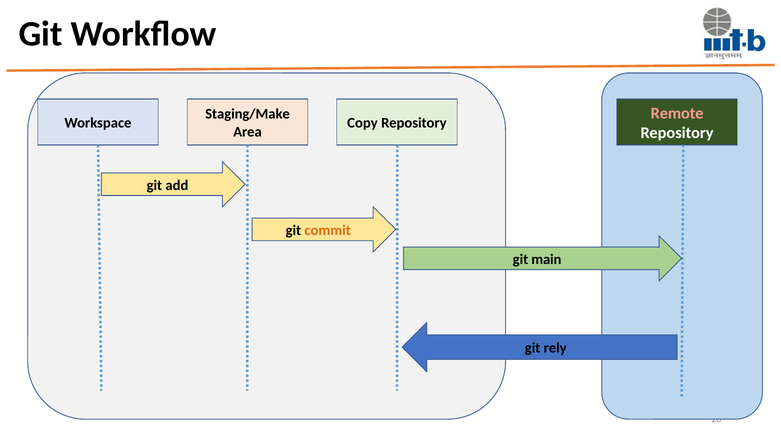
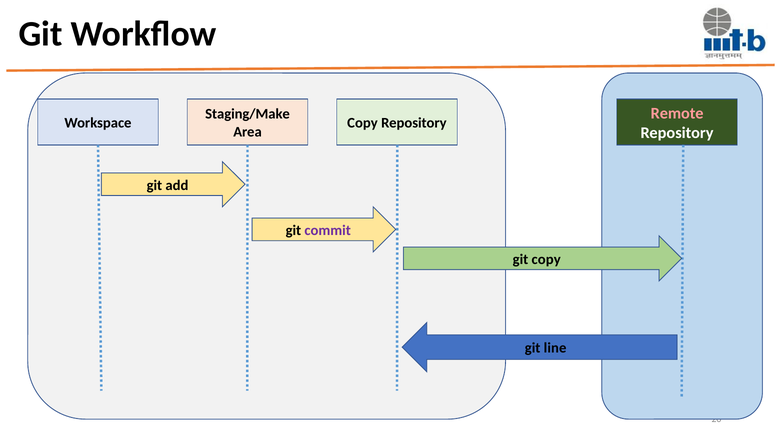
commit colour: orange -> purple (328, 231)
git main: main -> copy (546, 260)
rely: rely -> line (555, 348)
